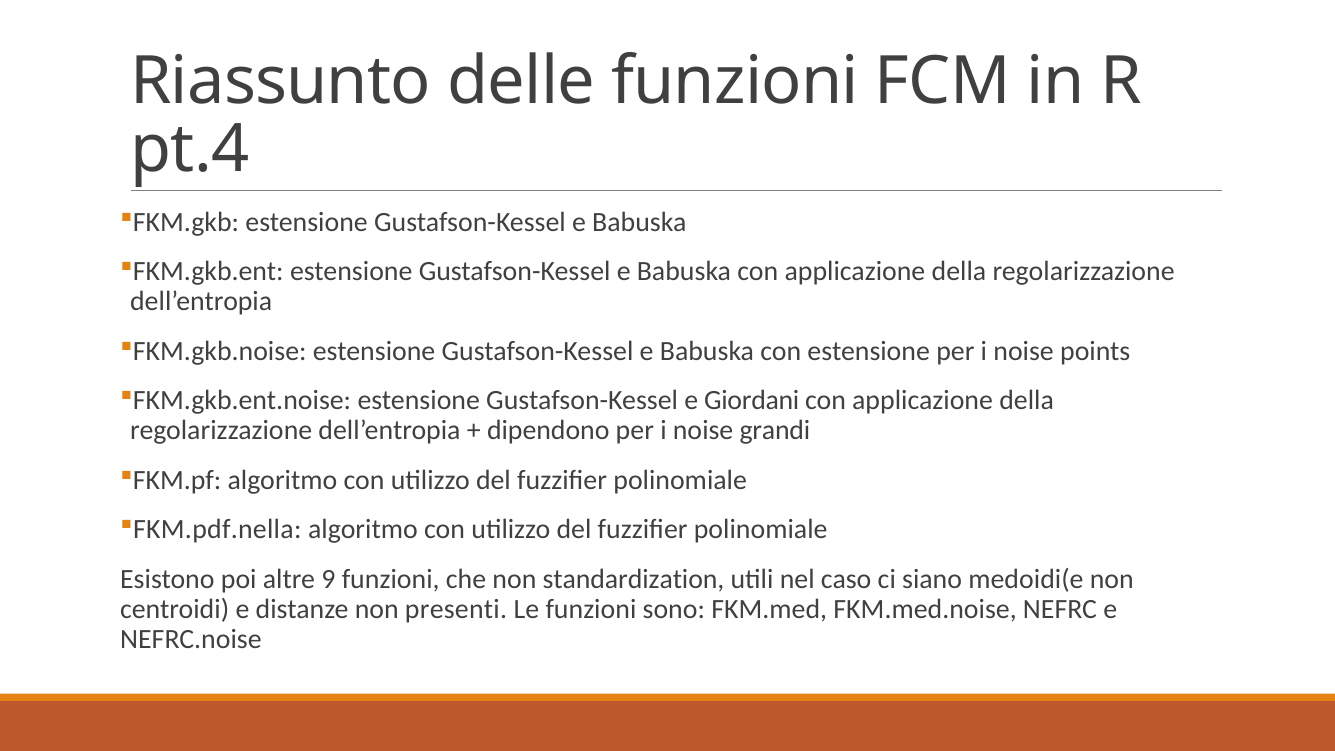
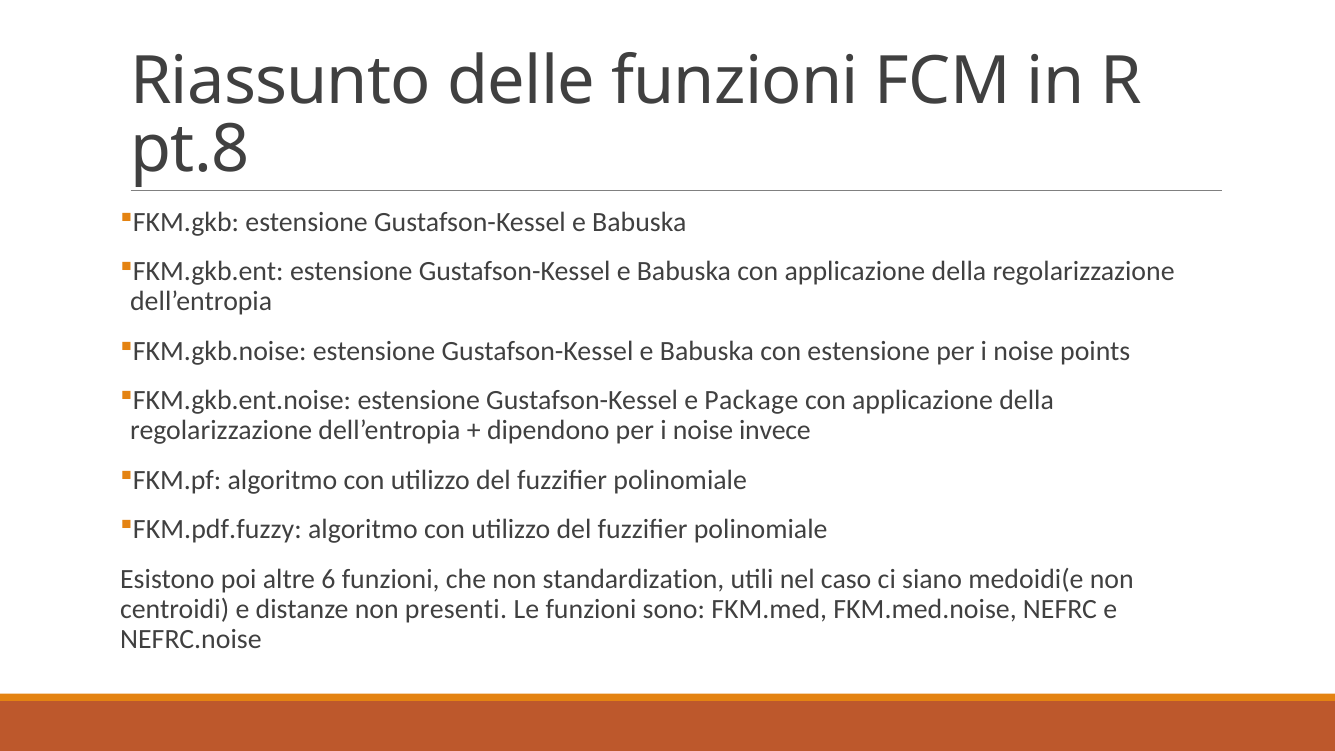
pt.4: pt.4 -> pt.8 (190, 150)
Giordani: Giordani -> Package (751, 401)
grandi: grandi -> invece (775, 431)
FKM.pdf.nella: FKM.pdf.nella -> FKM.pdf.fuzzy (217, 530)
9: 9 -> 6 (328, 579)
